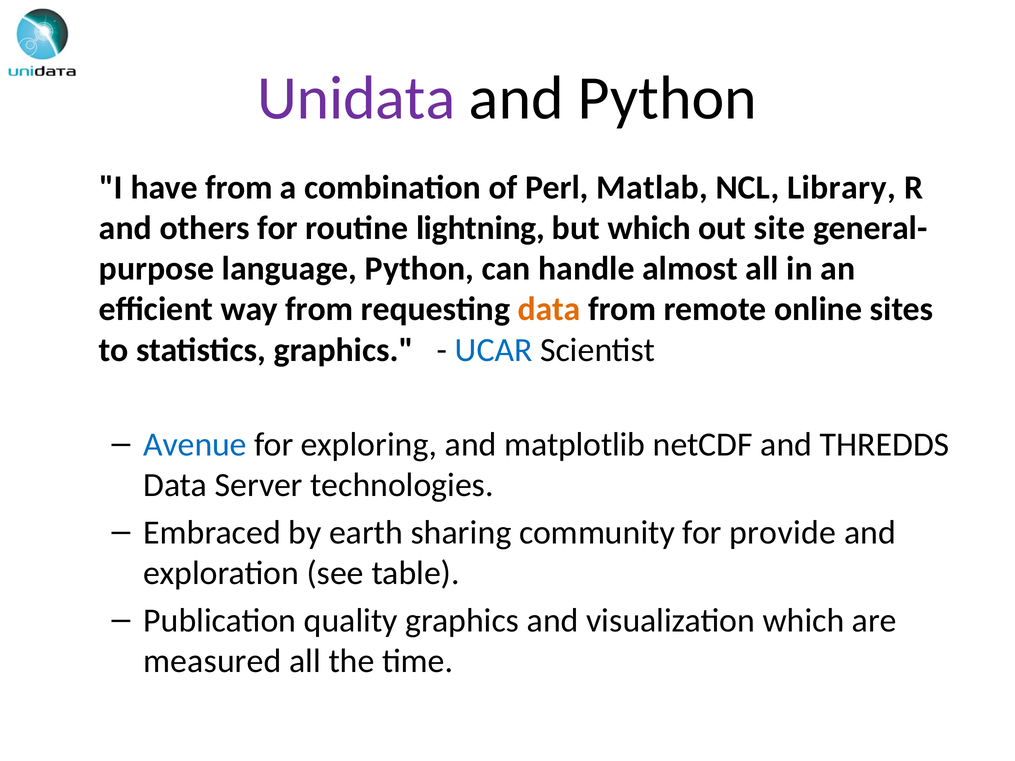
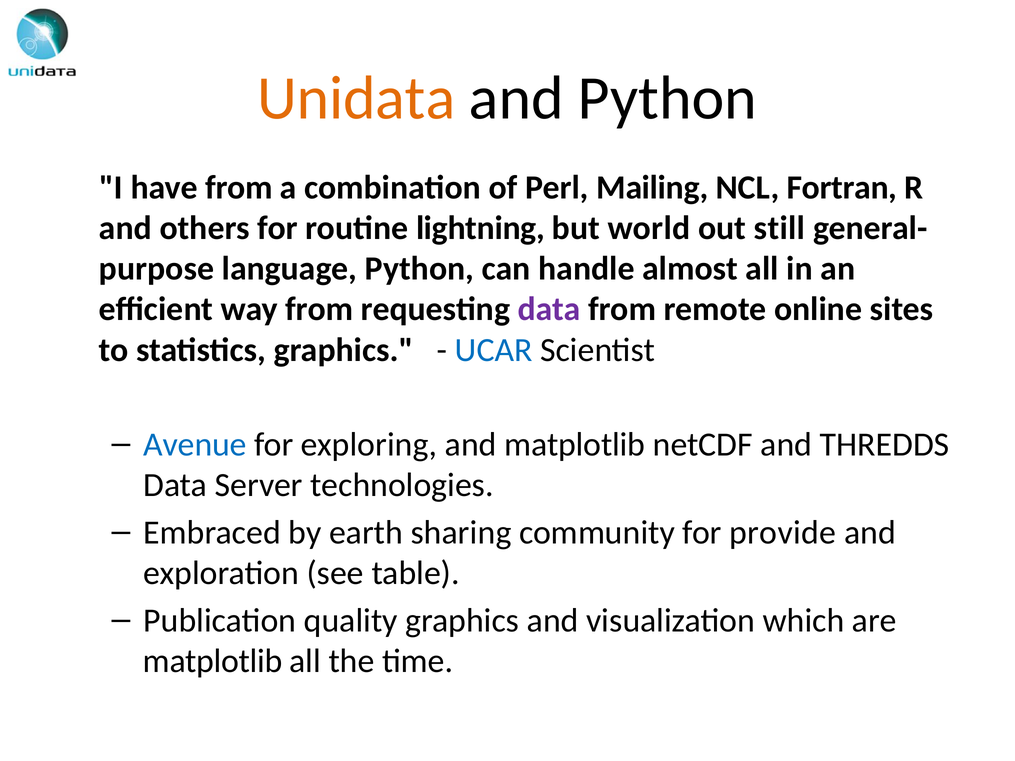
Unidata colour: purple -> orange (356, 98)
Matlab: Matlab -> Mailing (652, 188)
Library: Library -> Fortran (842, 188)
but which: which -> world (649, 228)
site: site -> still (780, 228)
data colour: orange -> purple (549, 309)
measured: measured -> matplotlib (213, 661)
